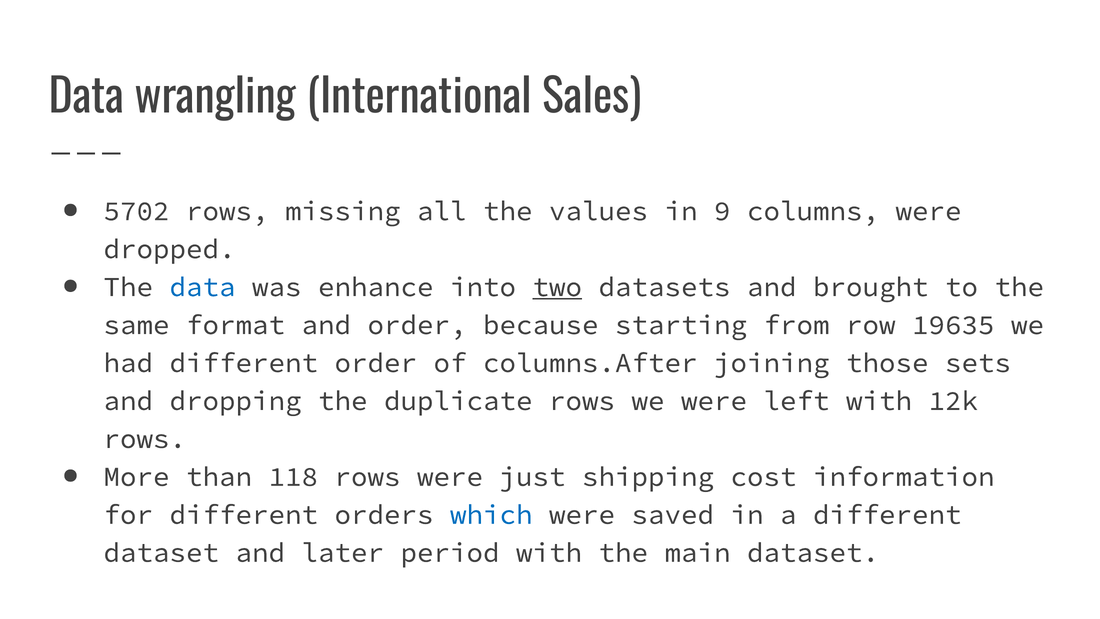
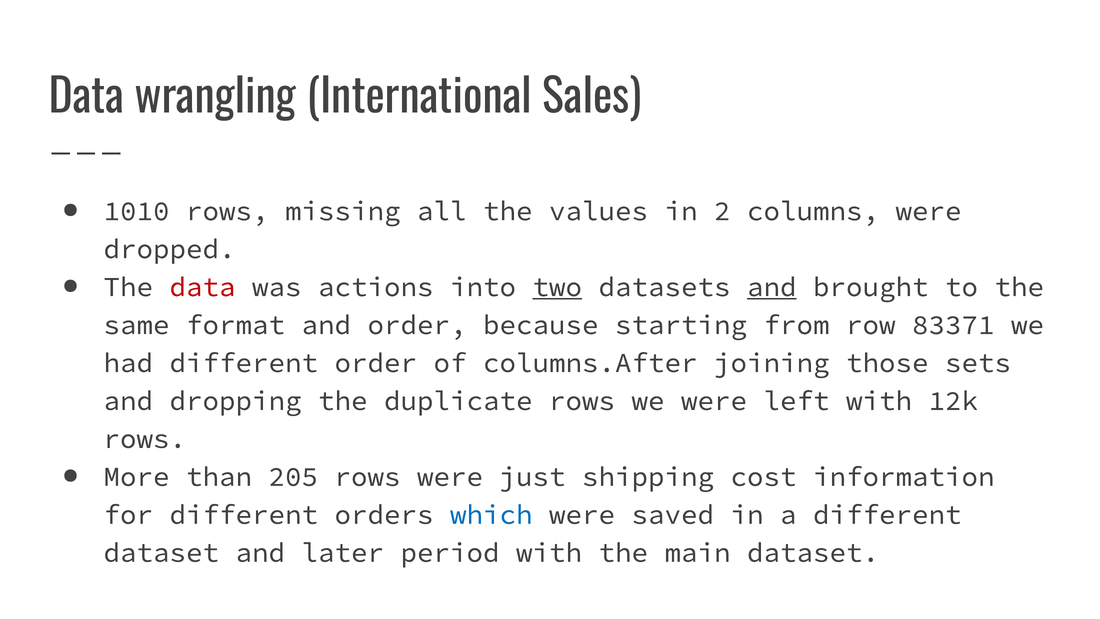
5702: 5702 -> 1010 (137, 211)
9: 9 -> 2 (722, 211)
data colour: blue -> red (203, 287)
enhance: enhance -> actions (376, 287)
and underline: none -> present (772, 287)
19635: 19635 -> 83371 (953, 325)
118: 118 -> 205 (293, 477)
